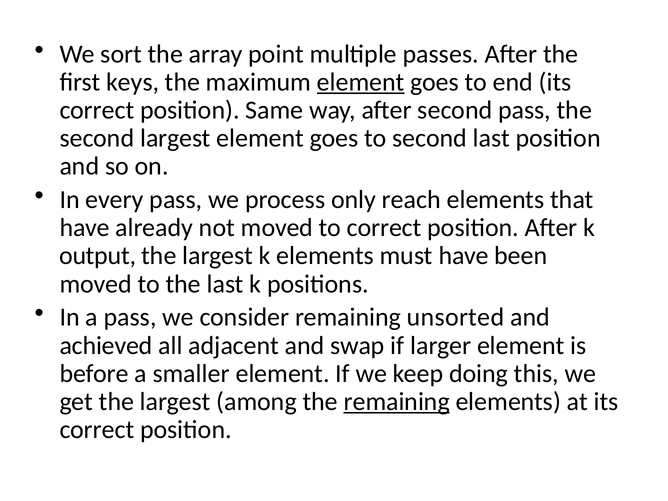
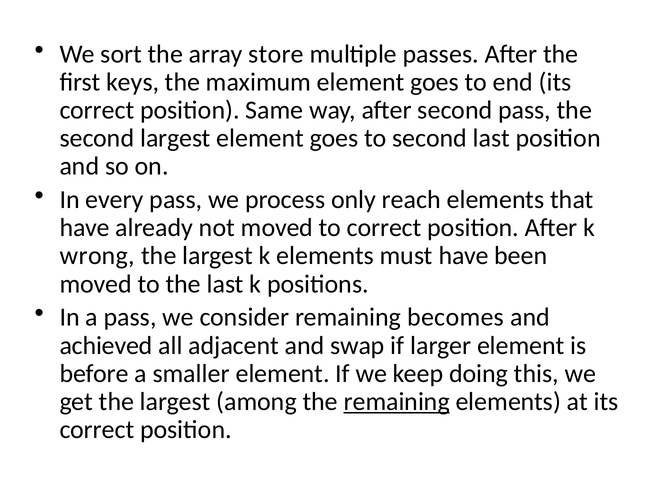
point: point -> store (276, 54)
element underline: present -> none (361, 82)
output: output -> wrong (97, 256)
unsorted: unsorted -> becomes (456, 317)
